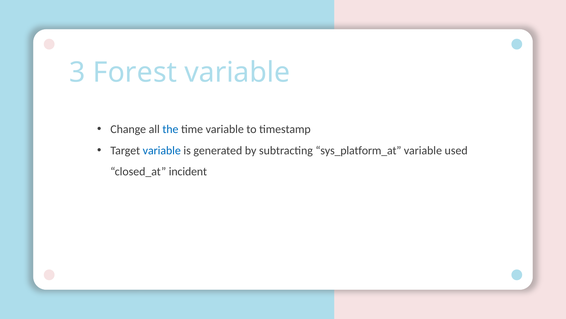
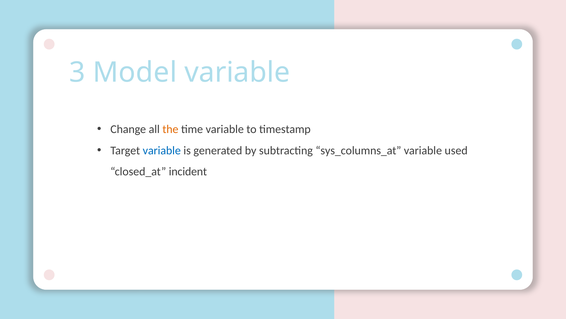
Forest: Forest -> Model (135, 72)
the colour: blue -> orange (170, 129)
sys_platform_at: sys_platform_at -> sys_columns_at (358, 150)
